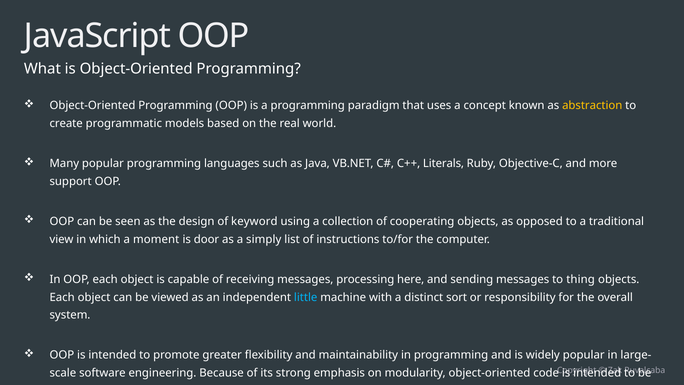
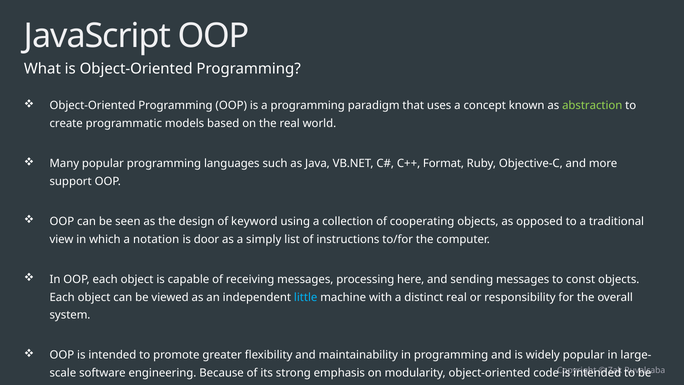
abstraction colour: yellow -> light green (592, 106)
Literals: Literals -> Format (444, 164)
moment: moment -> notation (156, 239)
thing: thing -> const (581, 279)
distinct sort: sort -> real (457, 297)
